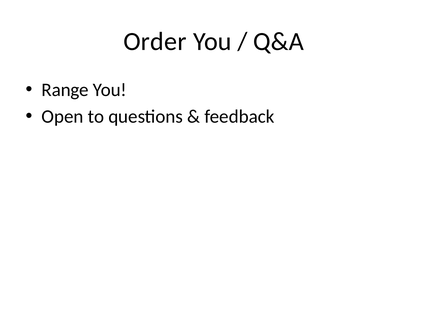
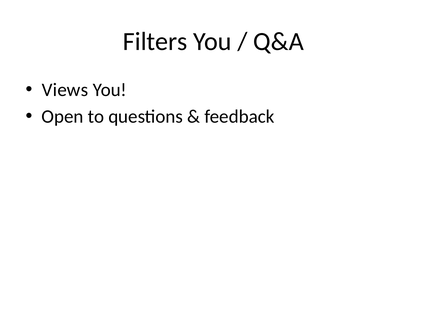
Order: Order -> Filters (155, 41)
Range: Range -> Views (65, 90)
